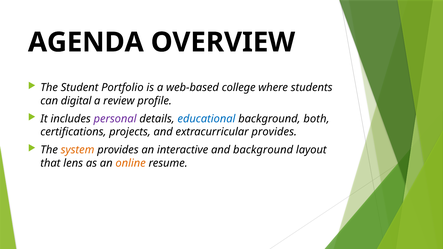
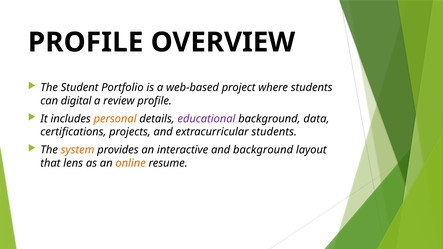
AGENDA: AGENDA -> PROFILE (86, 42)
college: college -> project (239, 88)
personal colour: purple -> orange (115, 119)
educational colour: blue -> purple (206, 119)
both: both -> data (316, 119)
extracurricular provides: provides -> students (274, 132)
